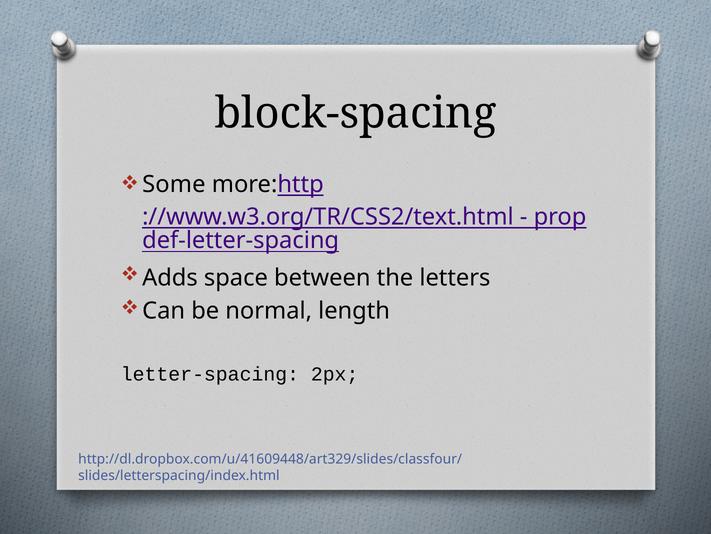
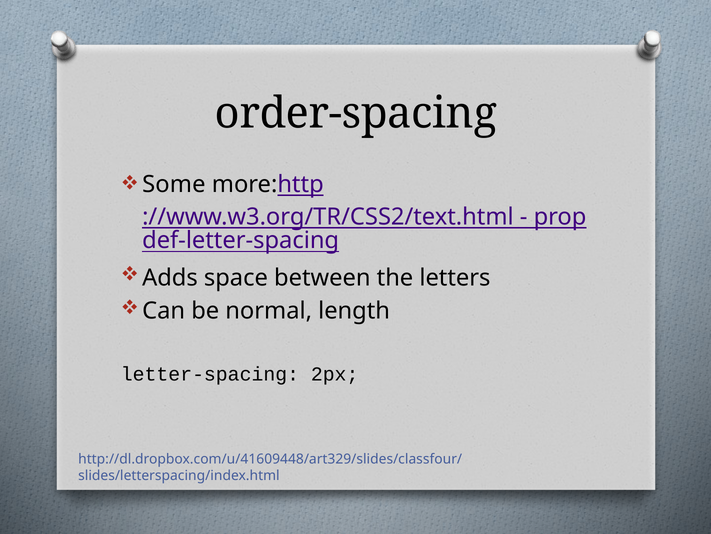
block-spacing: block-spacing -> order-spacing (356, 113)
